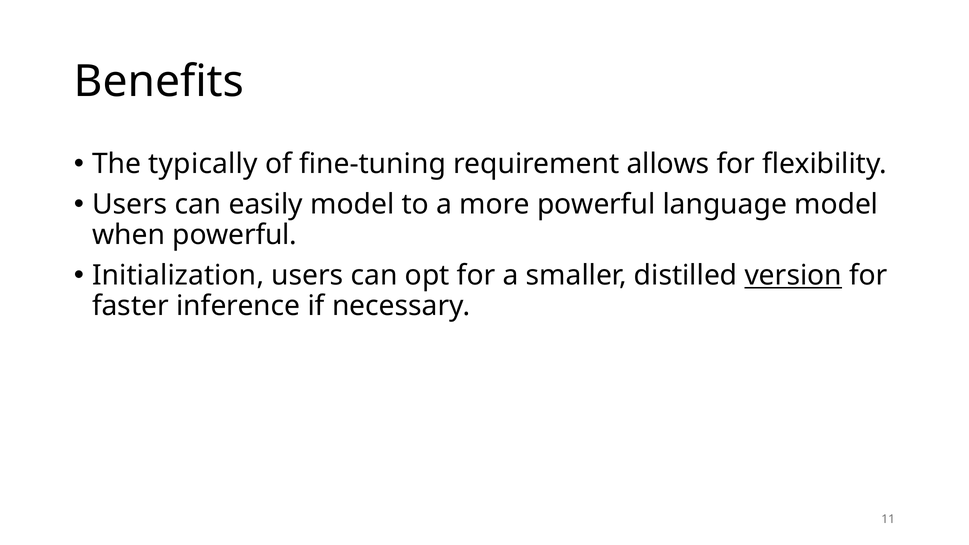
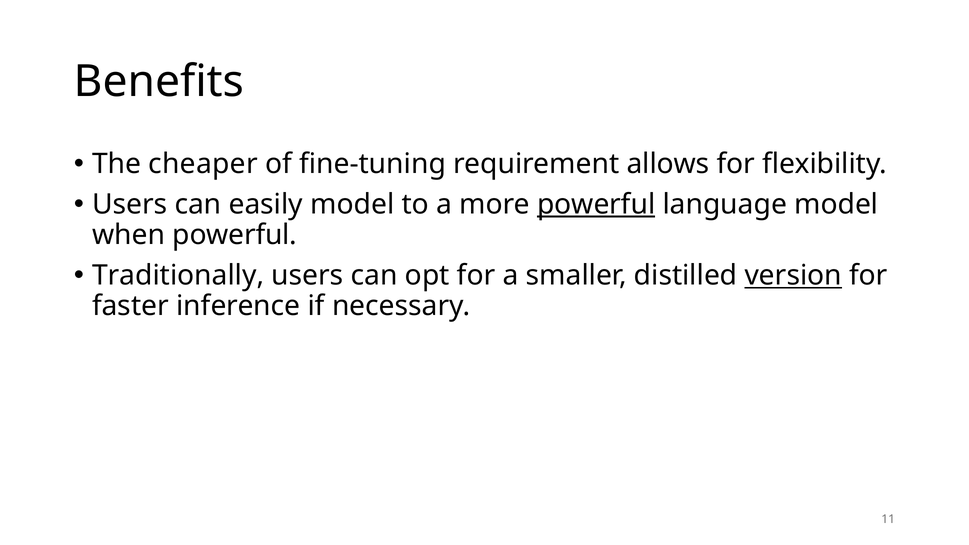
typically: typically -> cheaper (203, 164)
powerful underline: none -> present (596, 204)
Initialization: Initialization -> Traditionally (178, 276)
